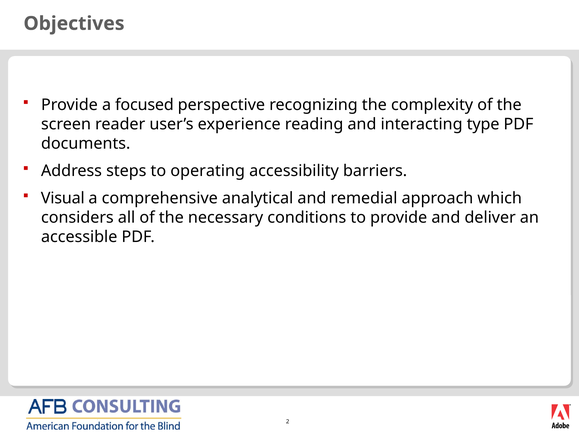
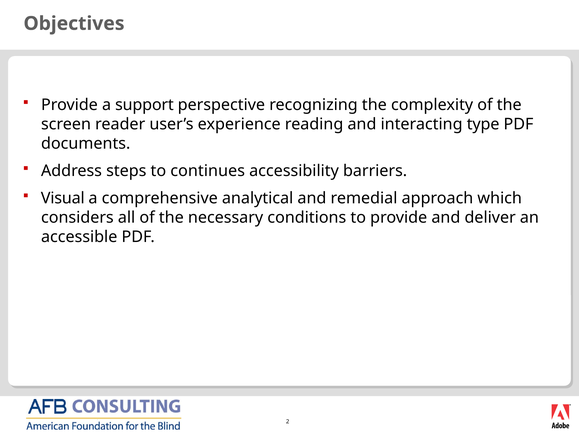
focused: focused -> support (144, 105)
operating: operating -> continues (208, 171)
